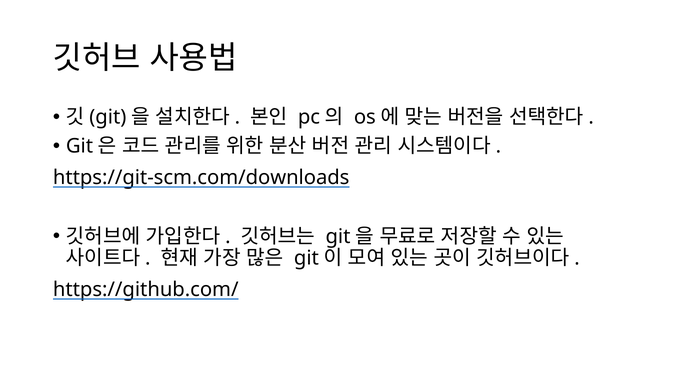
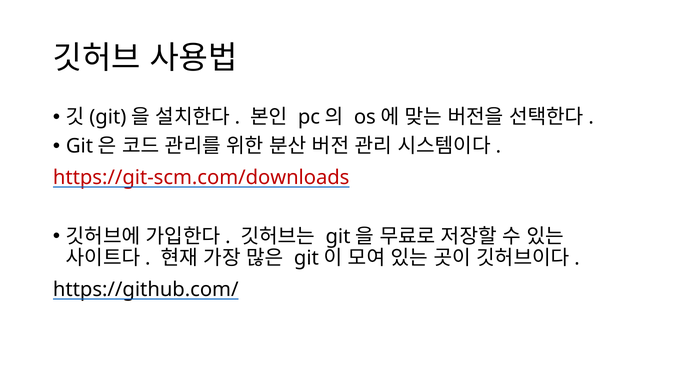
https://git-scm.com/downloads colour: black -> red (201, 178)
